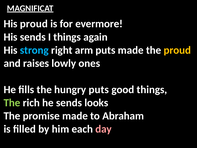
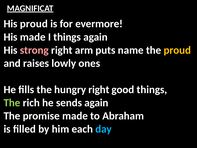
His sends: sends -> made (33, 37)
strong colour: light blue -> pink (34, 50)
puts made: made -> name (131, 50)
hungry puts: puts -> right (99, 89)
sends looks: looks -> again (96, 103)
day colour: pink -> light blue (104, 129)
